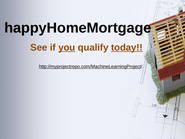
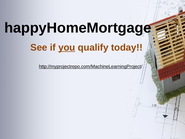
today underline: present -> none (127, 47)
